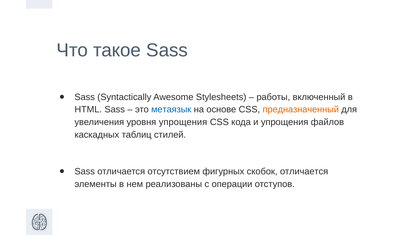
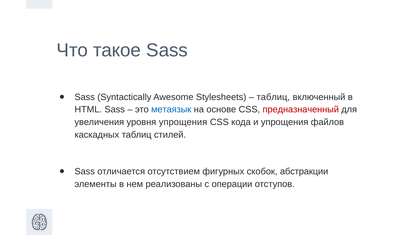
работы: работы -> таблиц (273, 97)
предназначенный colour: orange -> red (301, 110)
скобок отличается: отличается -> абстракции (304, 172)
